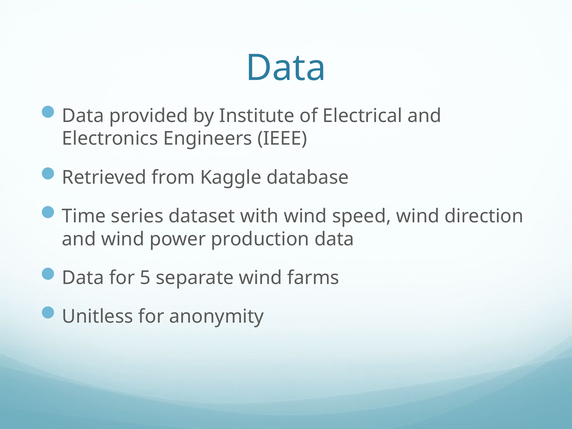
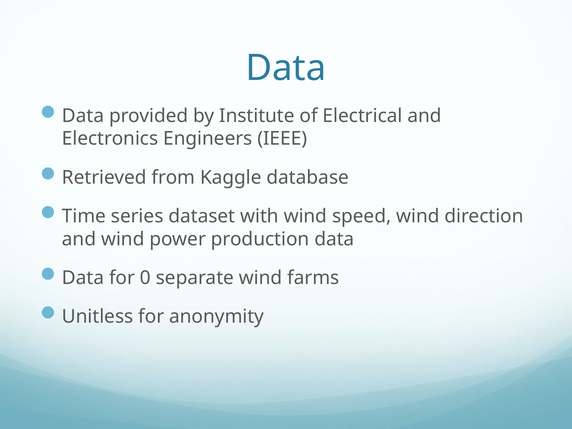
5: 5 -> 0 (145, 278)
